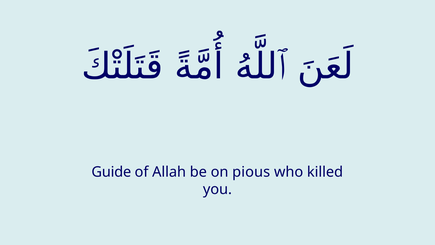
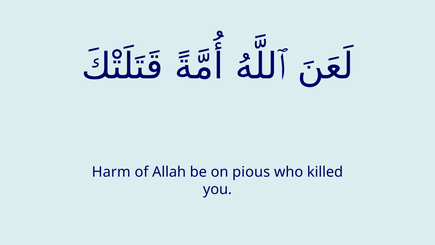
Guide: Guide -> Harm (111, 172)
